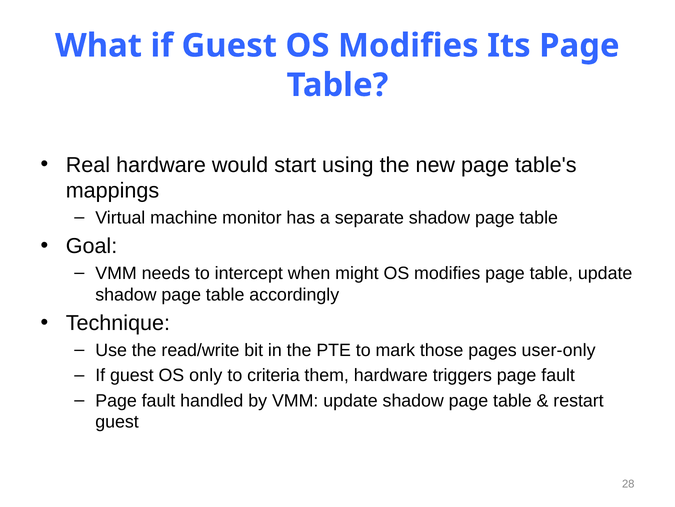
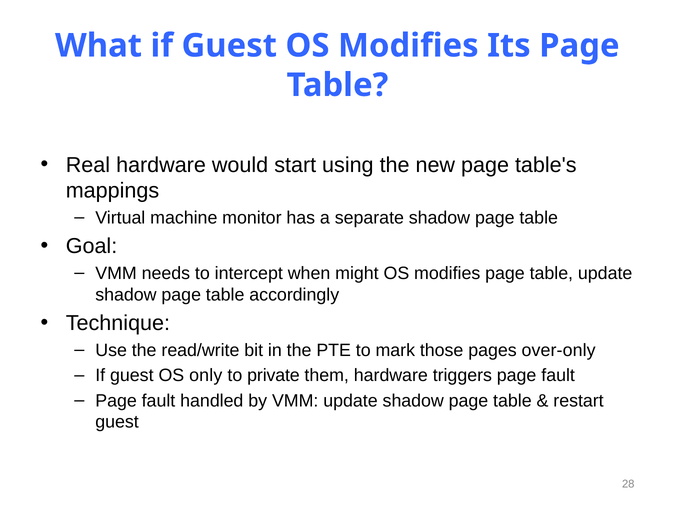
user-only: user-only -> over-only (559, 350)
criteria: criteria -> private (273, 375)
